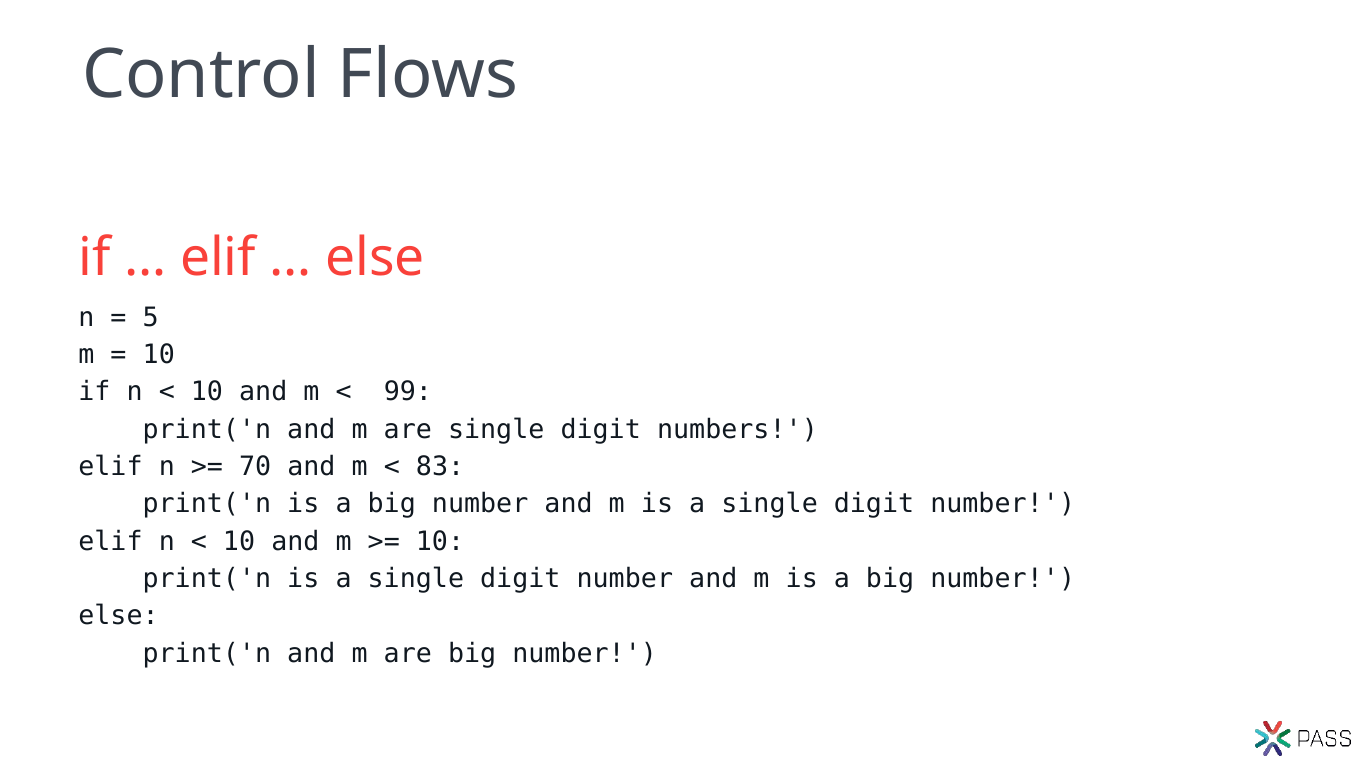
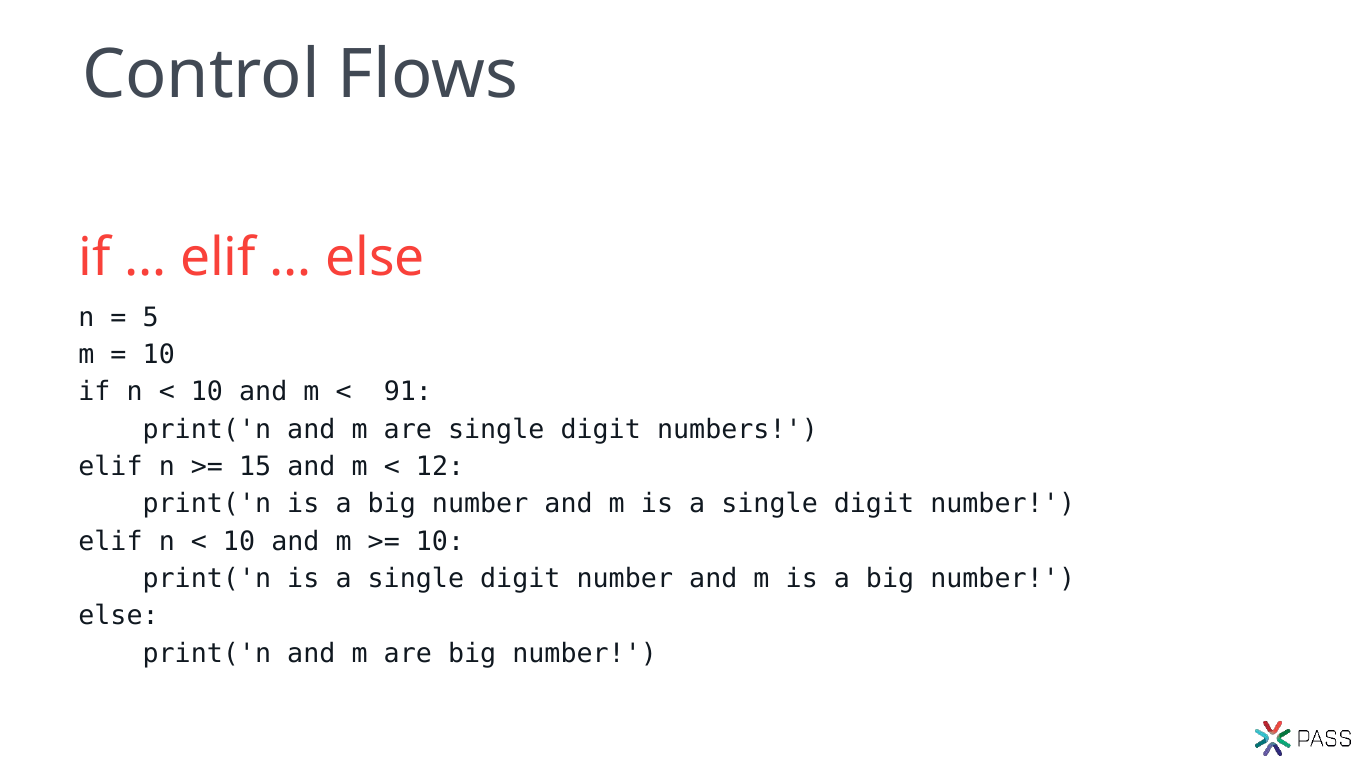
99: 99 -> 91 (408, 392)
70: 70 -> 15 (255, 467)
83: 83 -> 12 (440, 467)
